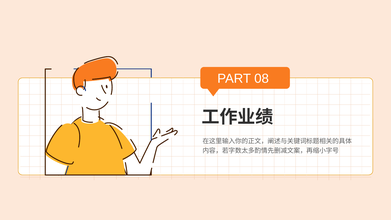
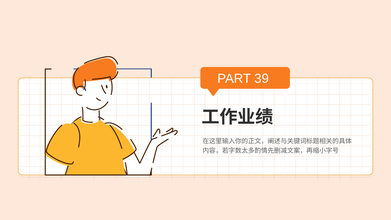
08: 08 -> 39 (262, 79)
